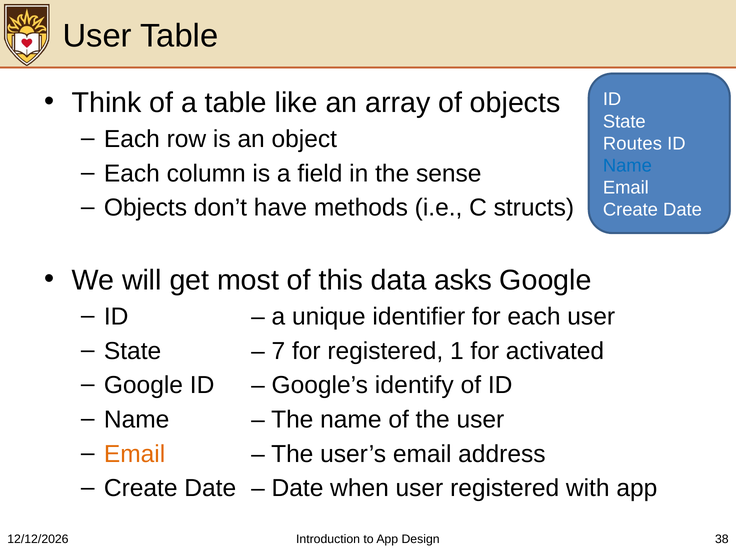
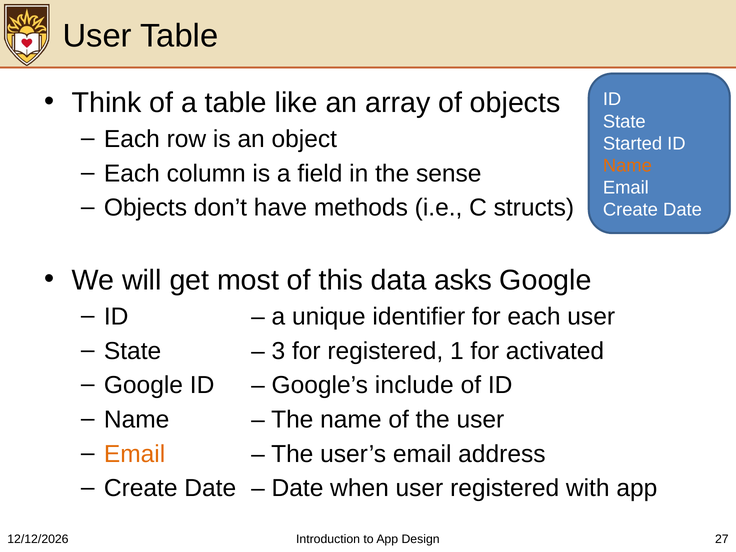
Routes: Routes -> Started (633, 144)
Name colour: blue -> orange (627, 166)
7: 7 -> 3 (278, 351)
identify: identify -> include (414, 385)
38: 38 -> 27 (722, 539)
